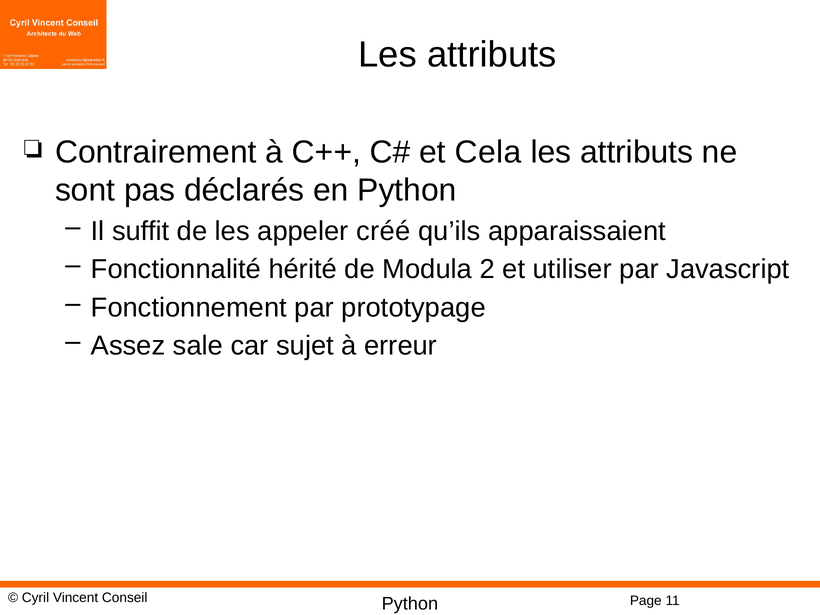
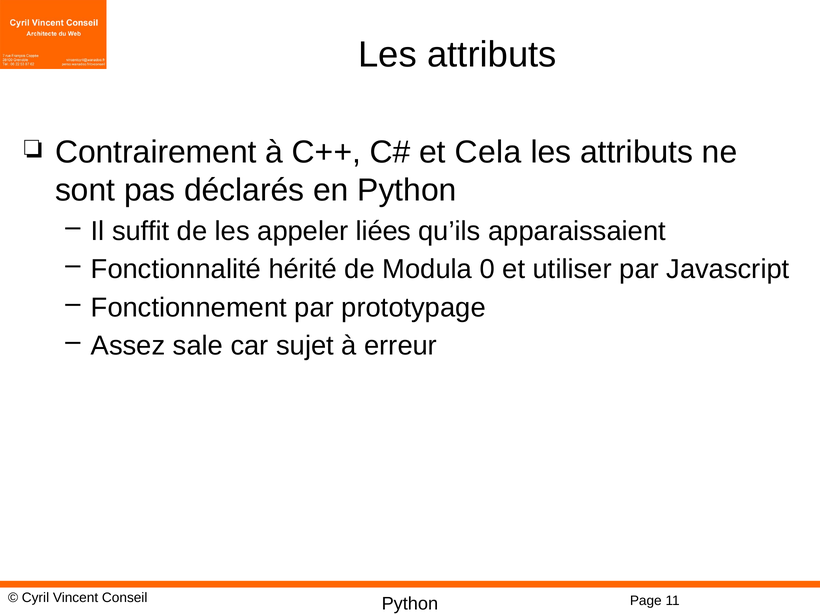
créé: créé -> liées (384, 231)
2: 2 -> 0 (487, 269)
